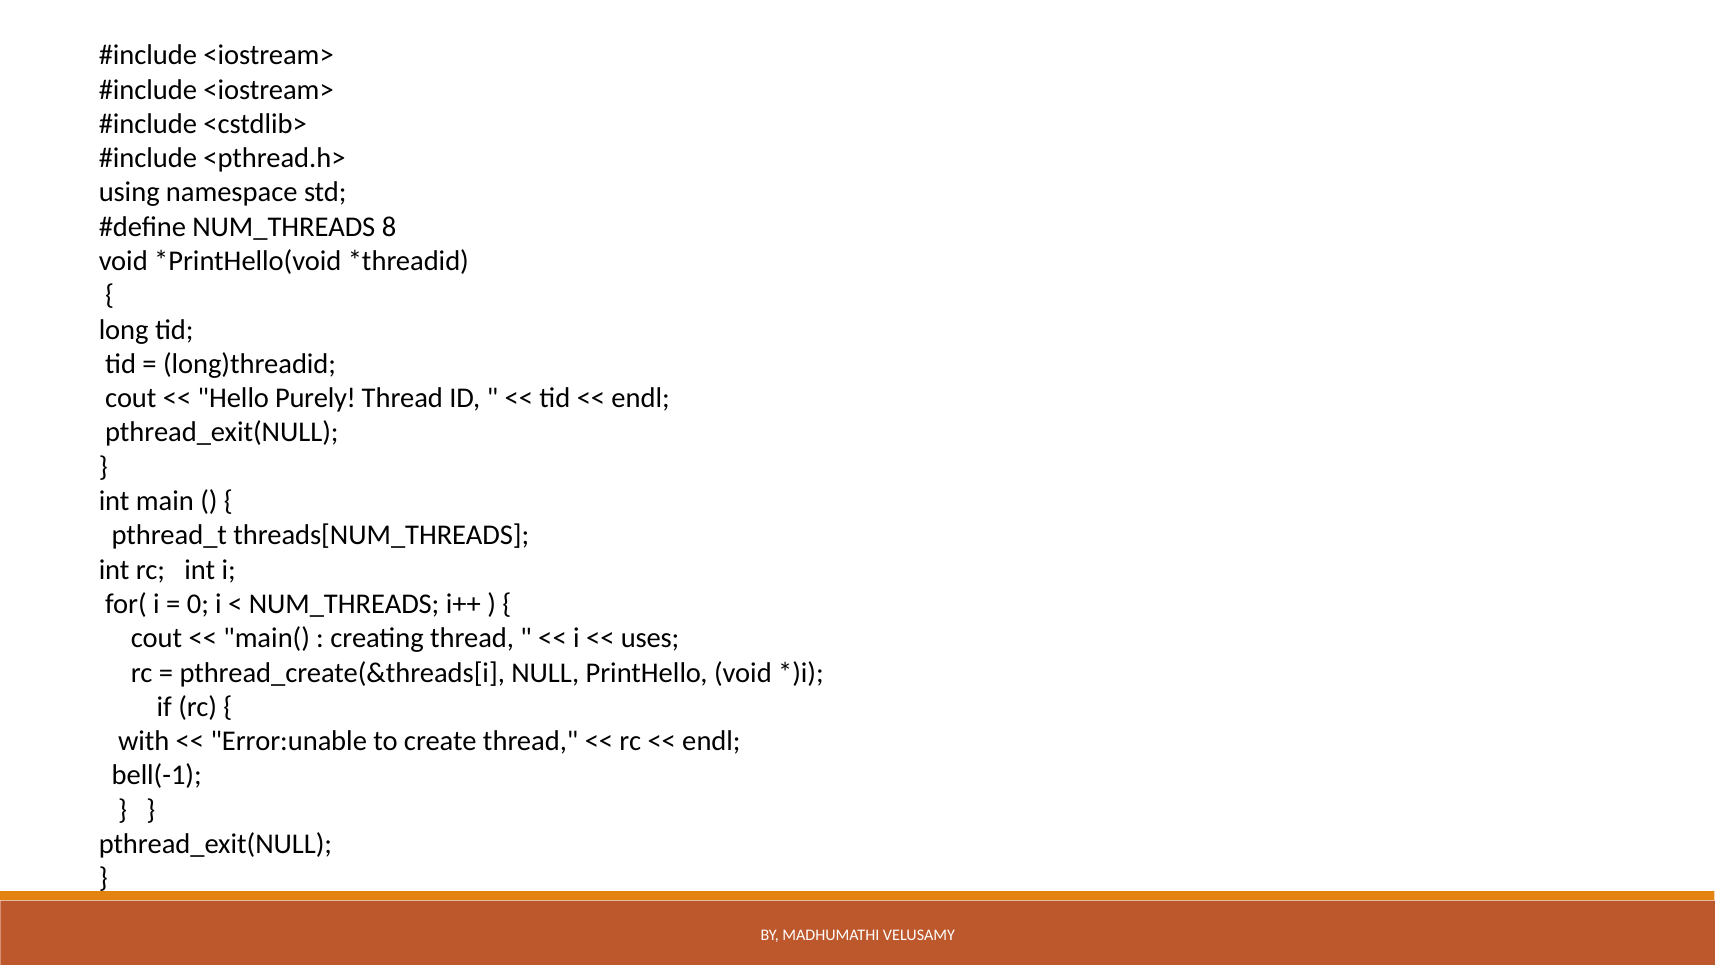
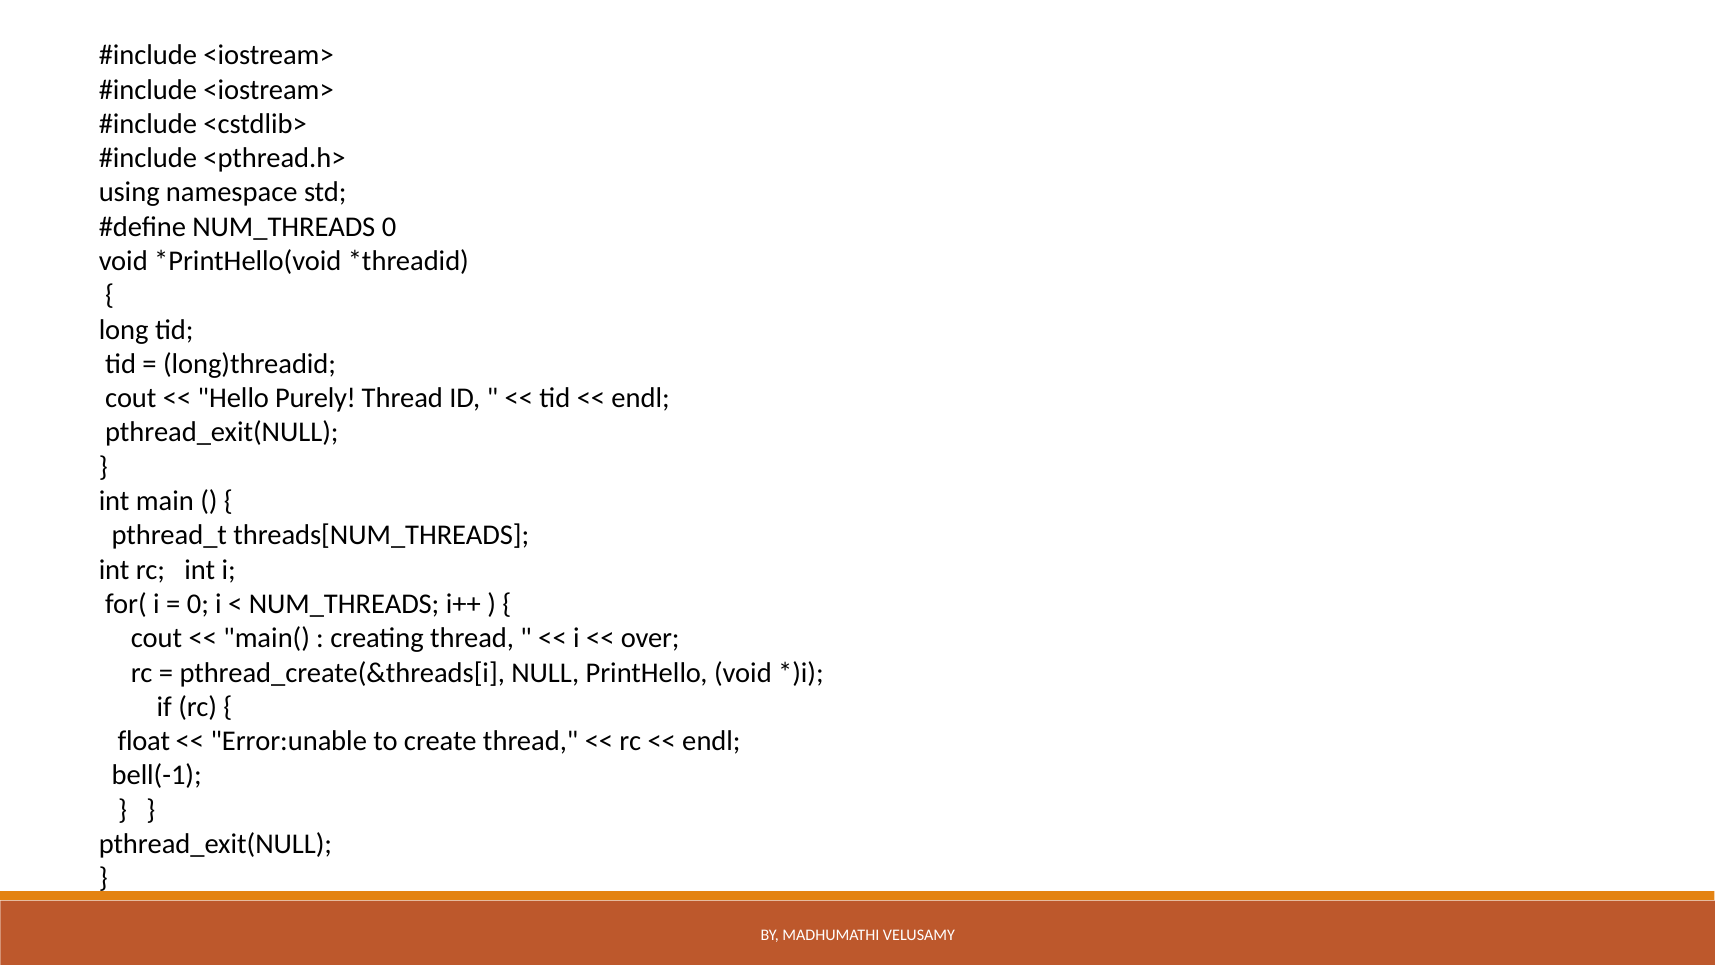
NUM_THREADS 8: 8 -> 0 (389, 227)
uses: uses -> over (650, 638)
with: with -> float (144, 741)
